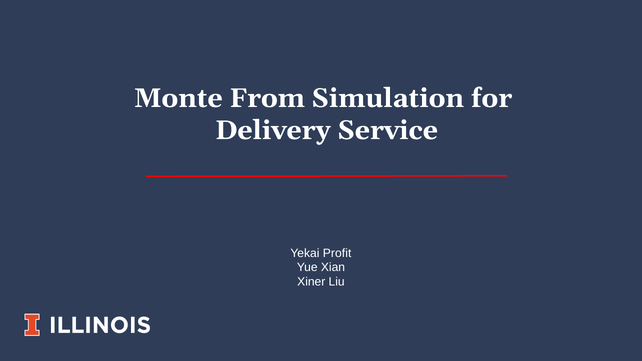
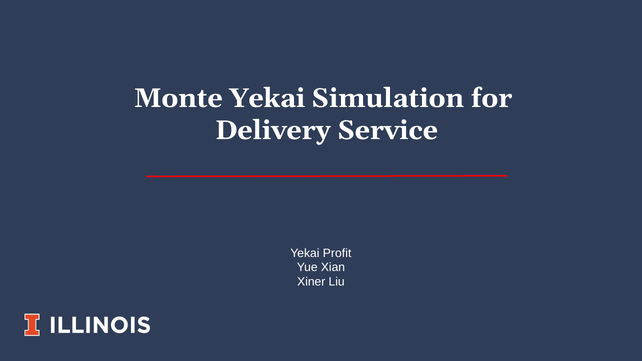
Monte From: From -> Yekai (267, 98)
